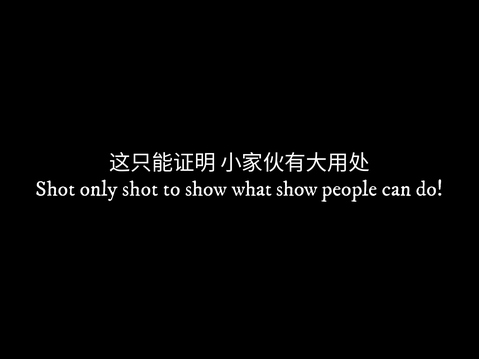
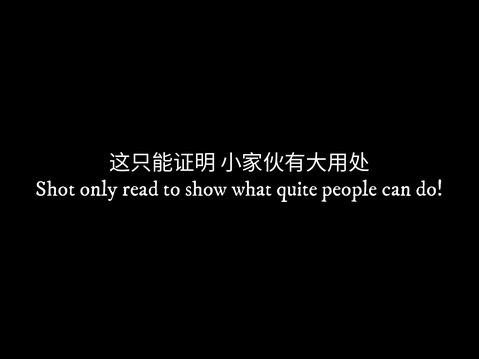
only shot: shot -> read (140, 189)
what show: show -> quite (297, 189)
